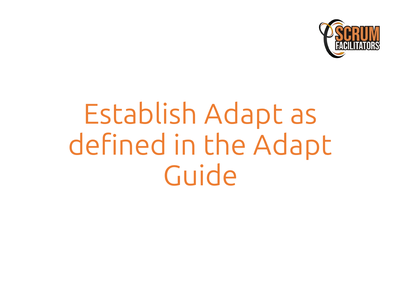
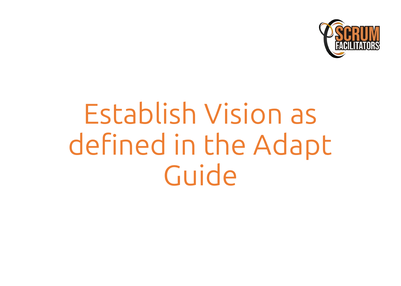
Establish Adapt: Adapt -> Vision (244, 115)
